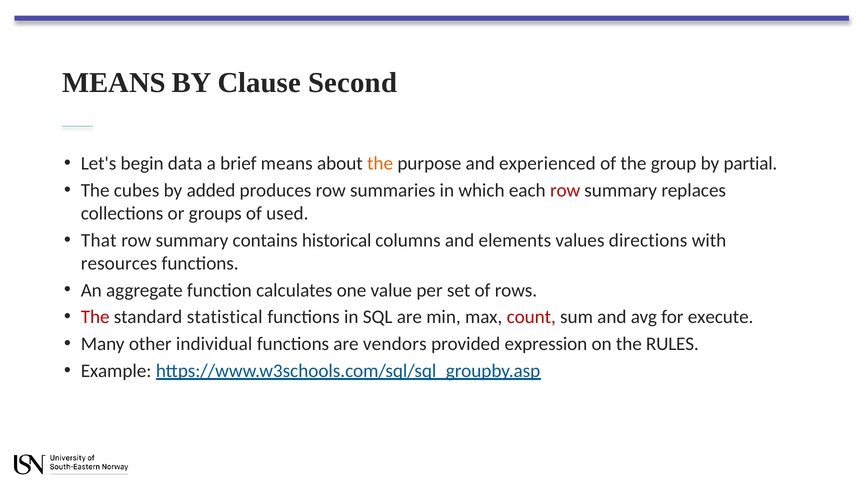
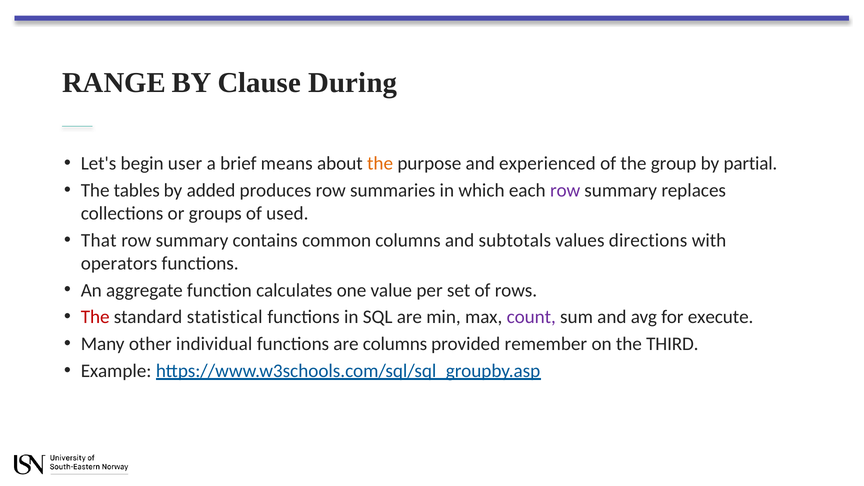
MEANS: MEANS -> RANGE (114, 83)
Second: Second -> During (353, 83)
data: data -> user (185, 164)
cubes: cubes -> tables (137, 190)
row colour: red -> purple (565, 190)
historical: historical -> common (337, 240)
elements: elements -> subtotals (515, 240)
resources: resources -> operators (119, 263)
count colour: red -> purple (531, 317)
are vendors: vendors -> columns (395, 344)
expression: expression -> remember (546, 344)
RULES: RULES -> THIRD (672, 344)
